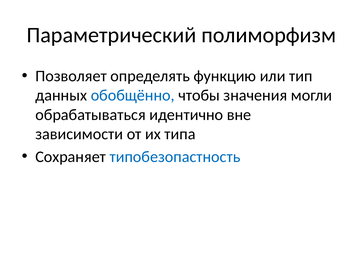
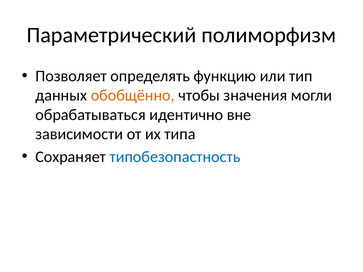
обобщённо colour: blue -> orange (133, 96)
